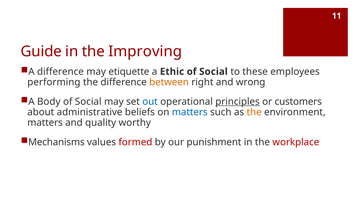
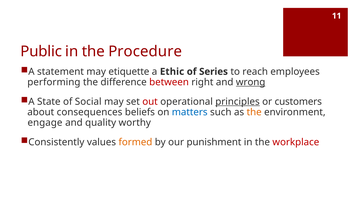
Guide: Guide -> Public (41, 51)
Improving: Improving -> Procedure (145, 51)
A difference: difference -> statement (60, 72)
Social: Social -> Series (214, 72)
these: these -> reach (255, 72)
between colour: orange -> red (169, 82)
wrong underline: none -> present (251, 82)
Body: Body -> State (49, 102)
out colour: blue -> red (150, 102)
administrative: administrative -> consequences (90, 112)
matters: matters -> engage (45, 123)
Mechanisms: Mechanisms -> Consistently (56, 142)
formed colour: red -> orange (135, 142)
